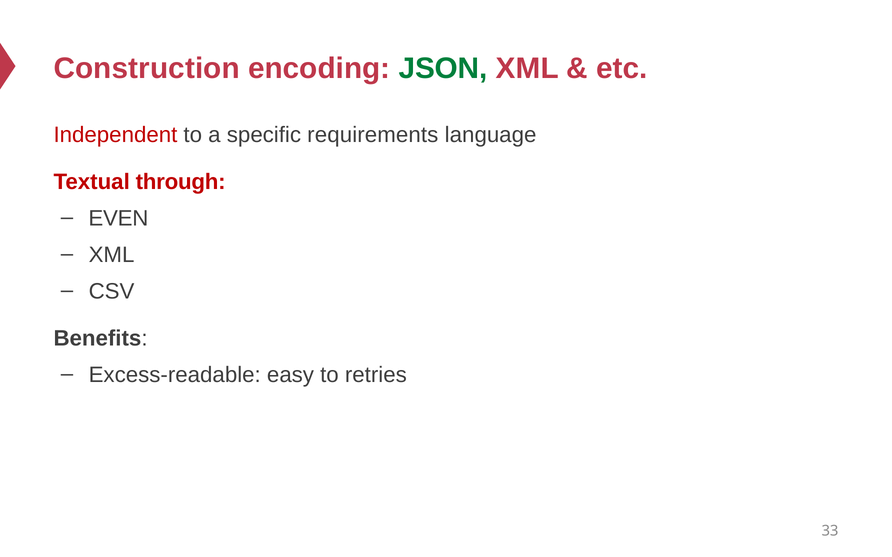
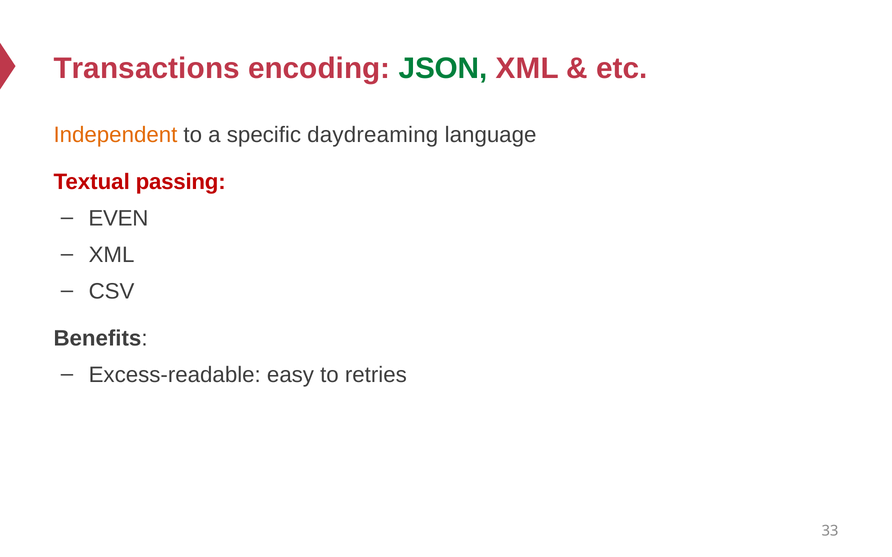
Construction: Construction -> Transactions (147, 68)
Independent colour: red -> orange (115, 135)
requirements: requirements -> daydreaming (373, 135)
through: through -> passing (181, 182)
